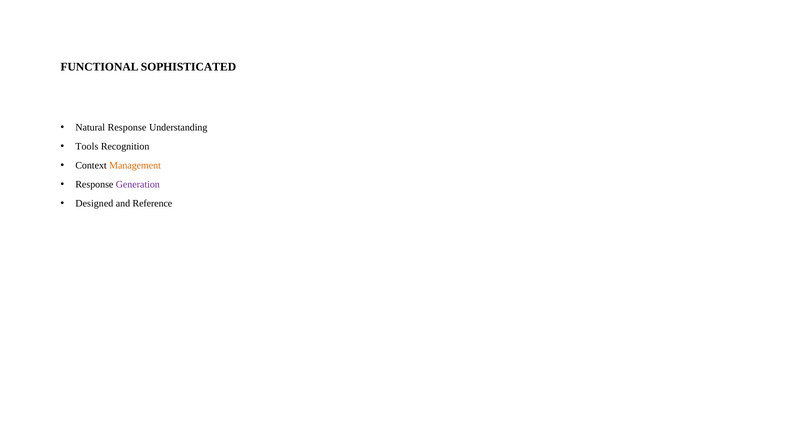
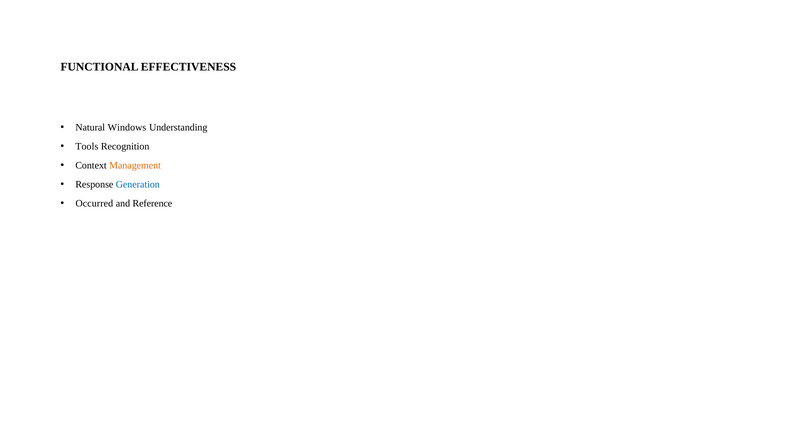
SOPHISTICATED: SOPHISTICATED -> EFFECTIVENESS (188, 67)
Natural Response: Response -> Windows (127, 127)
Generation colour: purple -> blue (138, 184)
Designed: Designed -> Occurred (94, 203)
